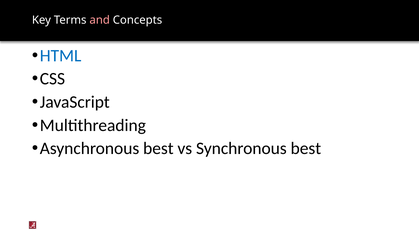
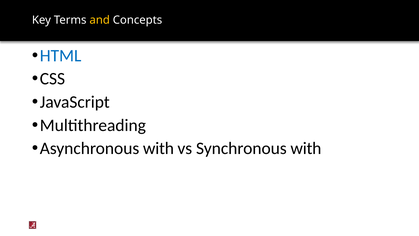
and colour: pink -> yellow (100, 20)
Asynchronous best: best -> with (158, 148)
Synchronous best: best -> with (306, 148)
